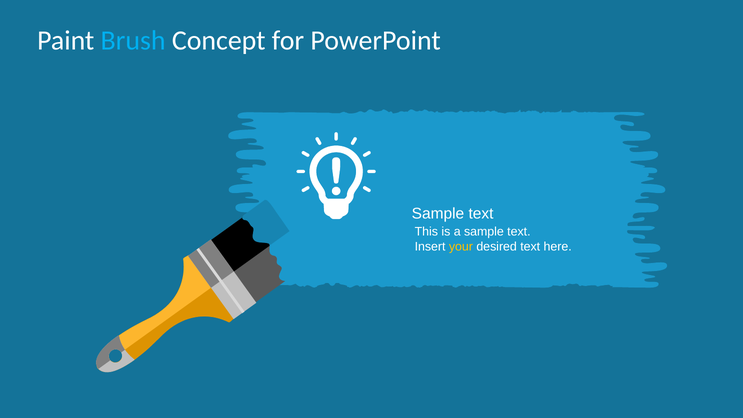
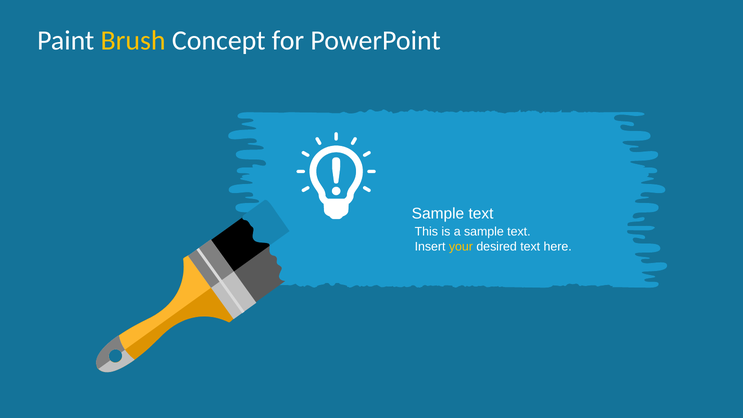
Brush colour: light blue -> yellow (133, 40)
